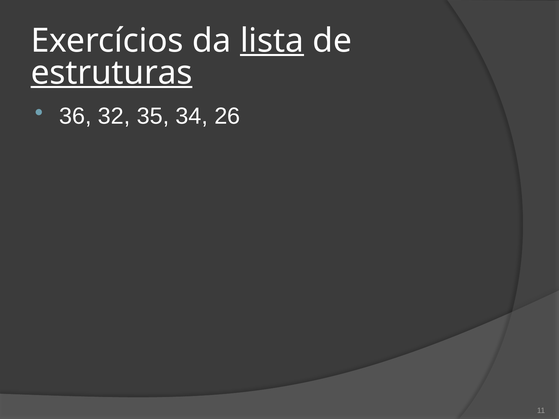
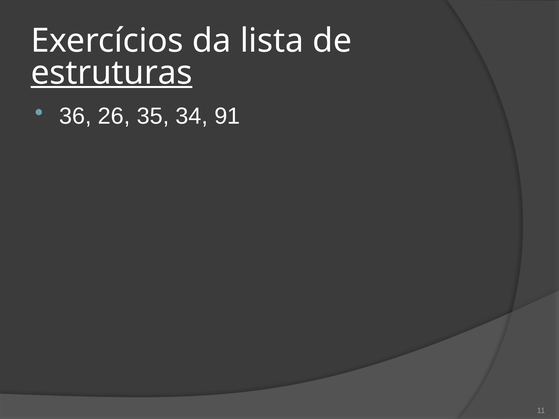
lista underline: present -> none (272, 41)
32: 32 -> 26 (114, 116)
26: 26 -> 91 (227, 116)
